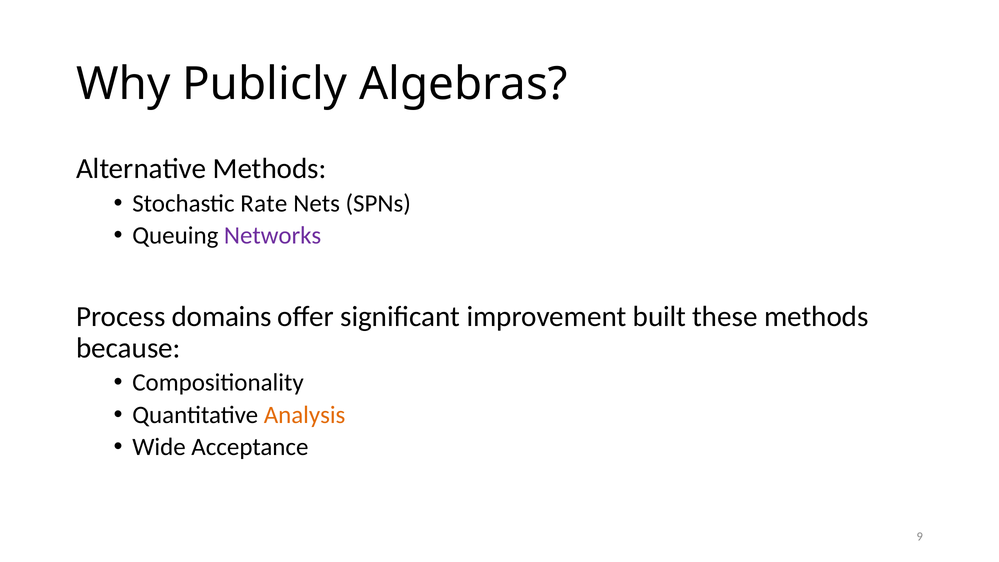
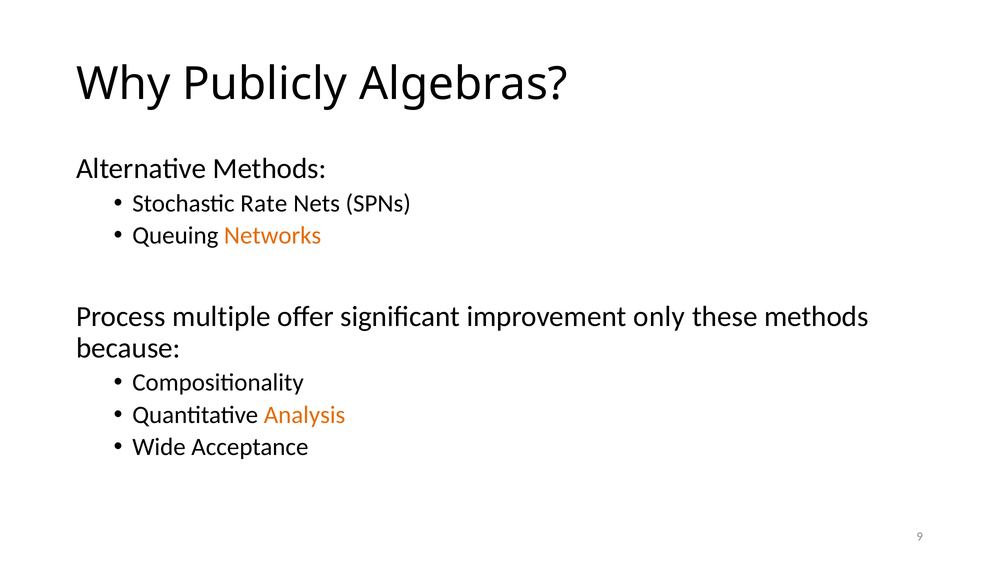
Networks colour: purple -> orange (273, 235)
domains: domains -> multiple (222, 317)
built: built -> only (659, 317)
